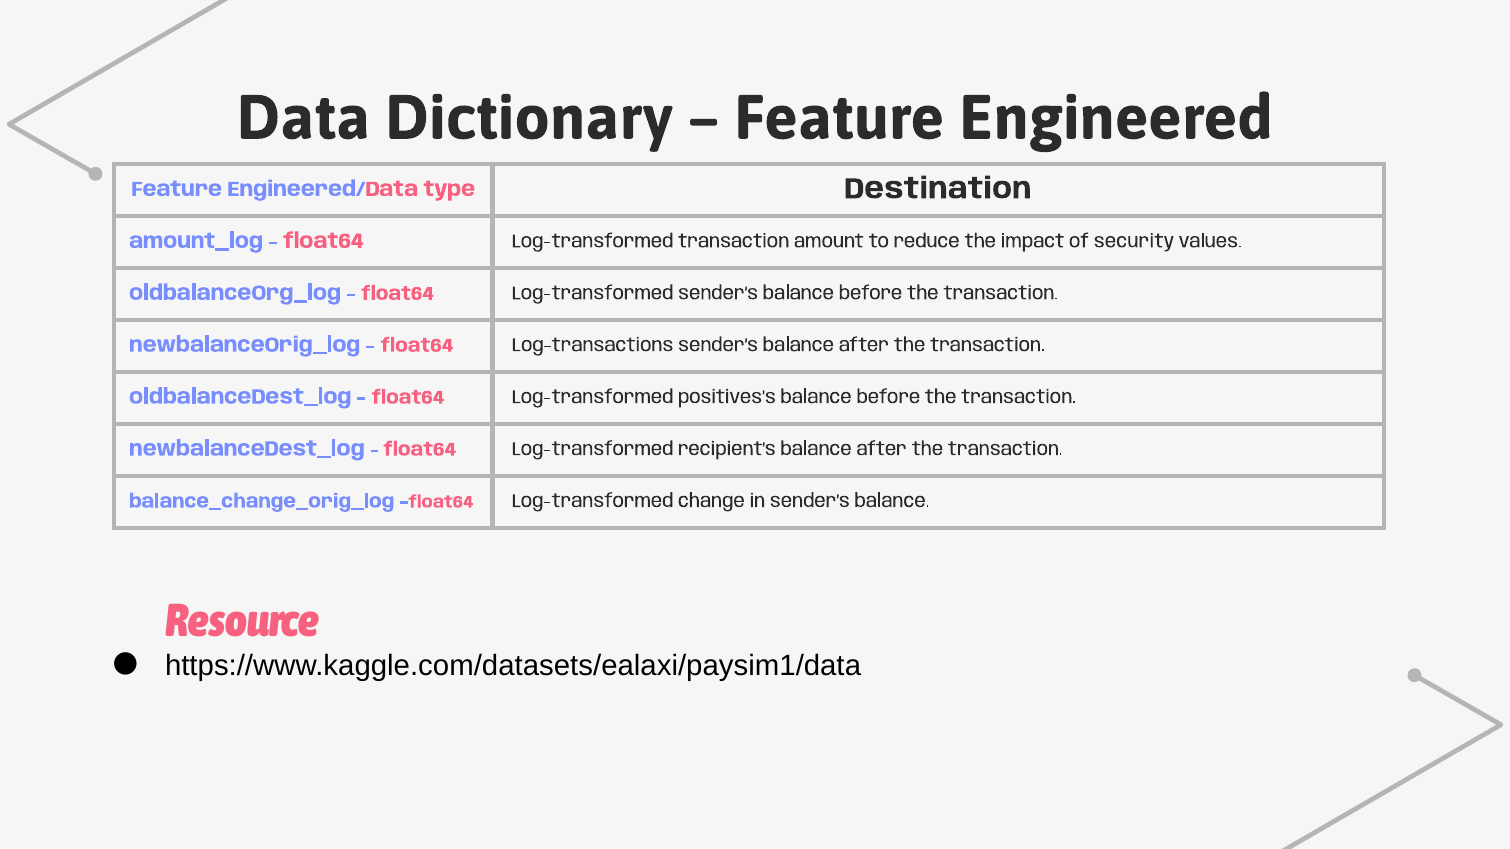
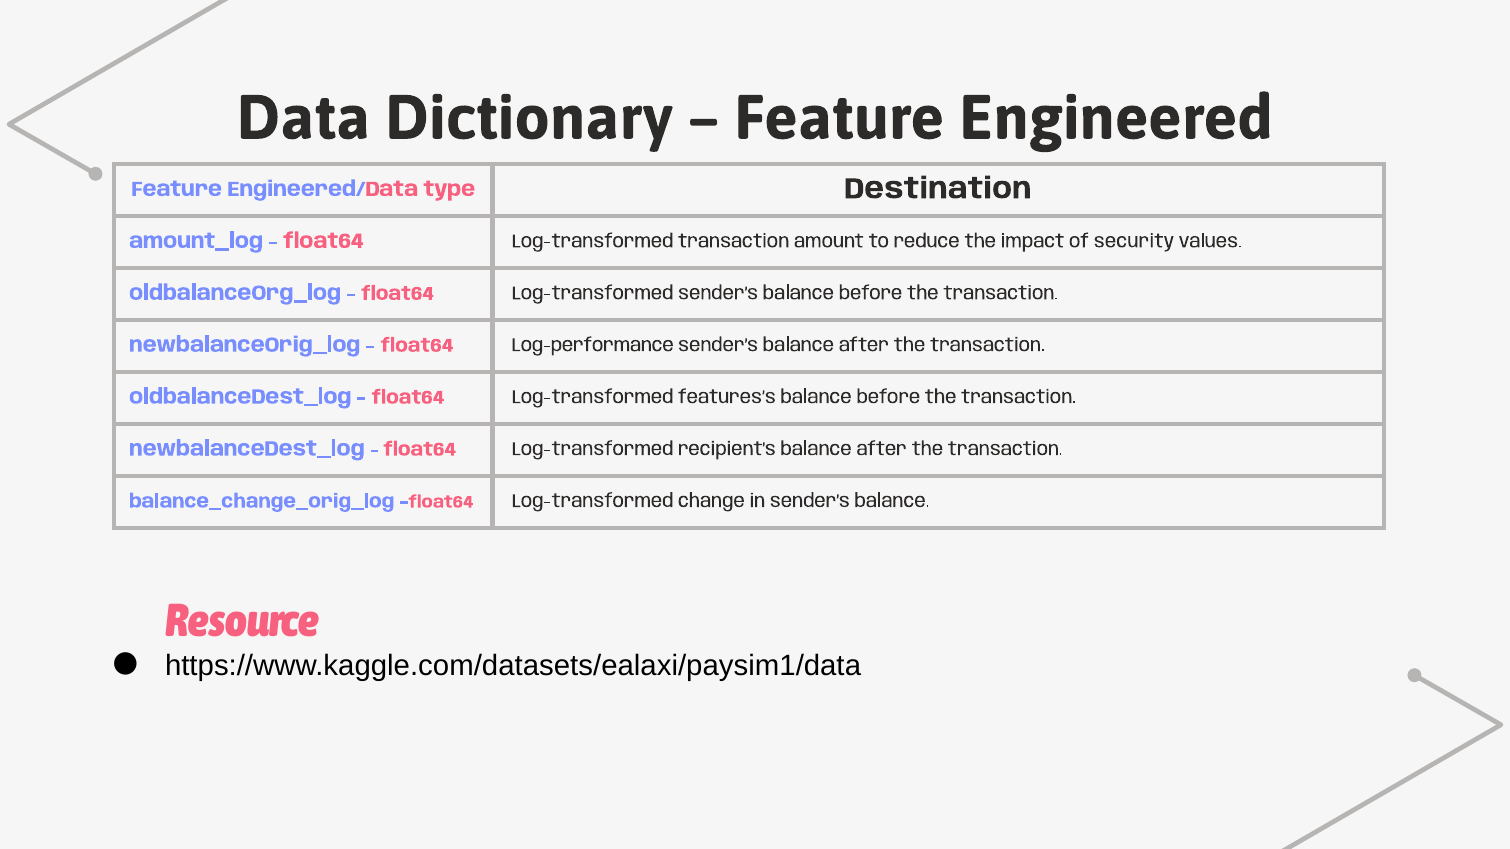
Log-transactions: Log-transactions -> Log-performance (593, 345)
positives’s: positives’s -> features’s (727, 397)
